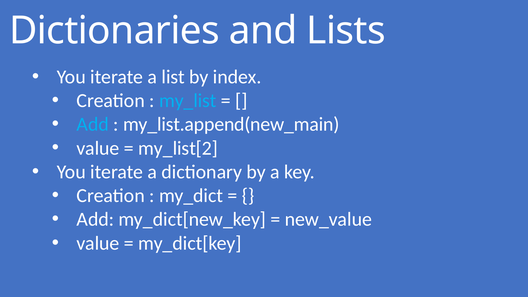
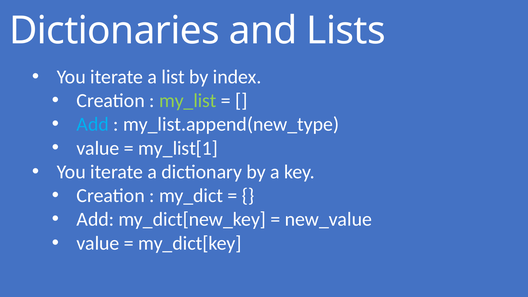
my_list colour: light blue -> light green (188, 101)
my_list.append(new_main: my_list.append(new_main -> my_list.append(new_type (231, 124)
my_list[2: my_list[2 -> my_list[1 (178, 148)
